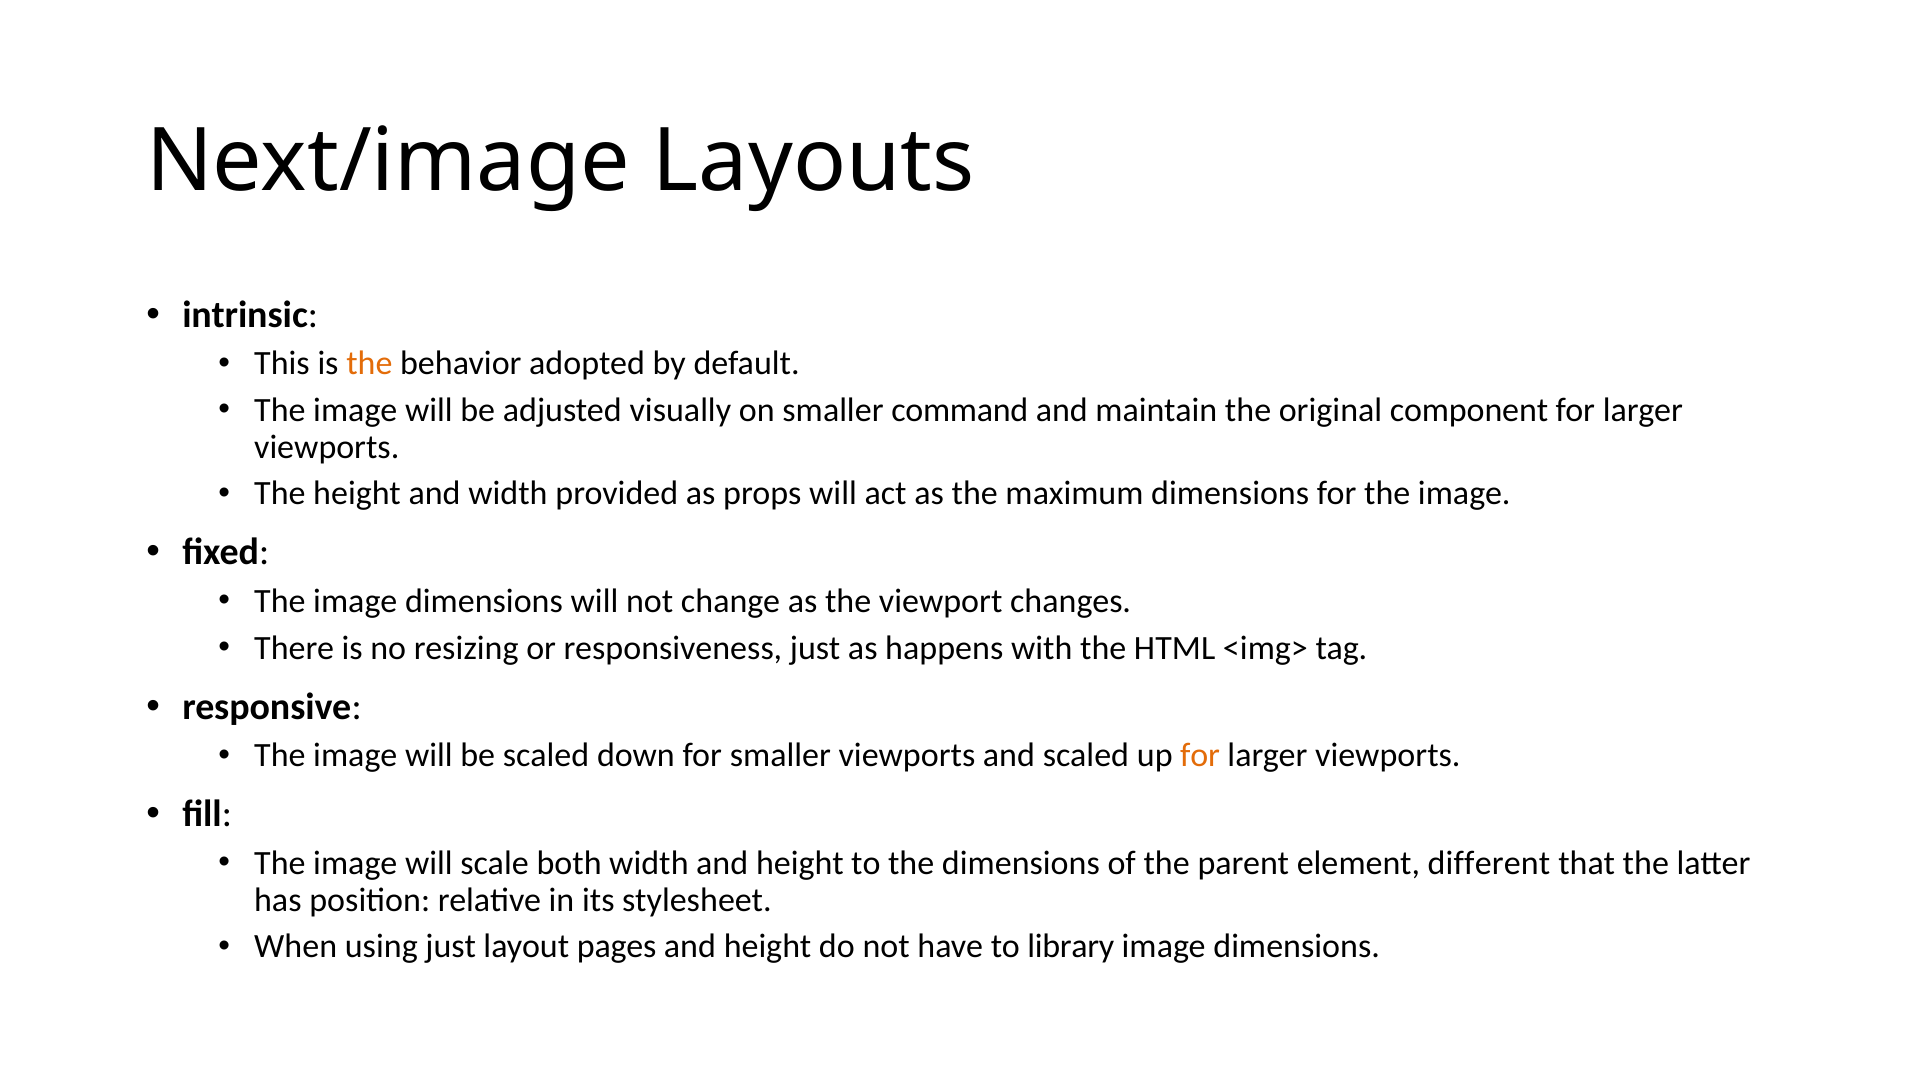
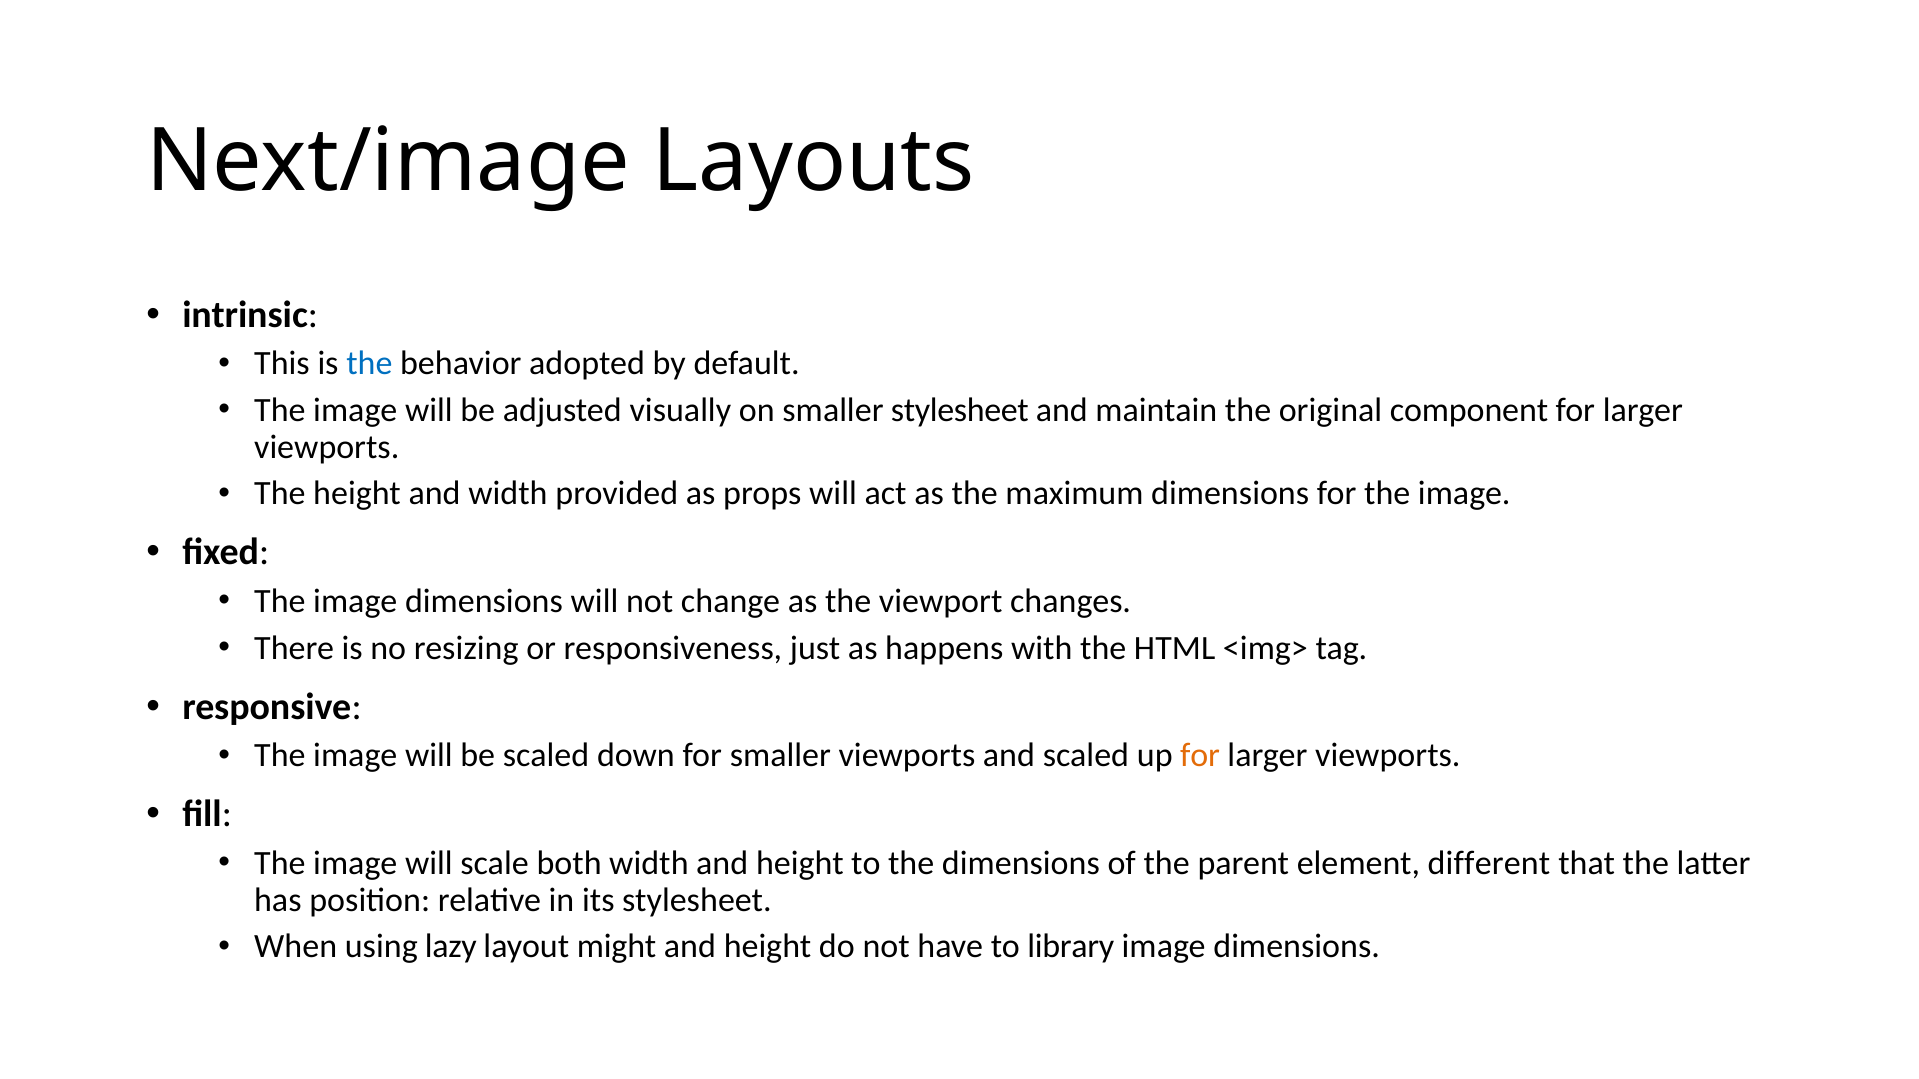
the colour: orange -> blue (369, 364)
smaller command: command -> stylesheet (960, 410)
using just: just -> lazy (451, 947)
pages: pages -> might (617, 947)
